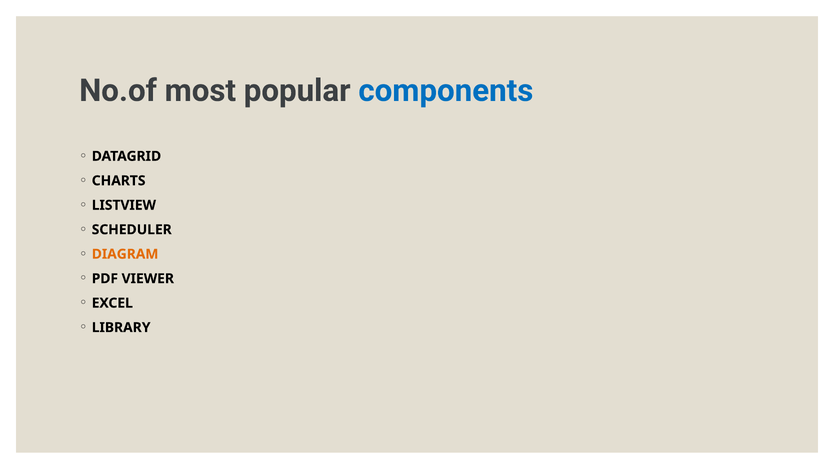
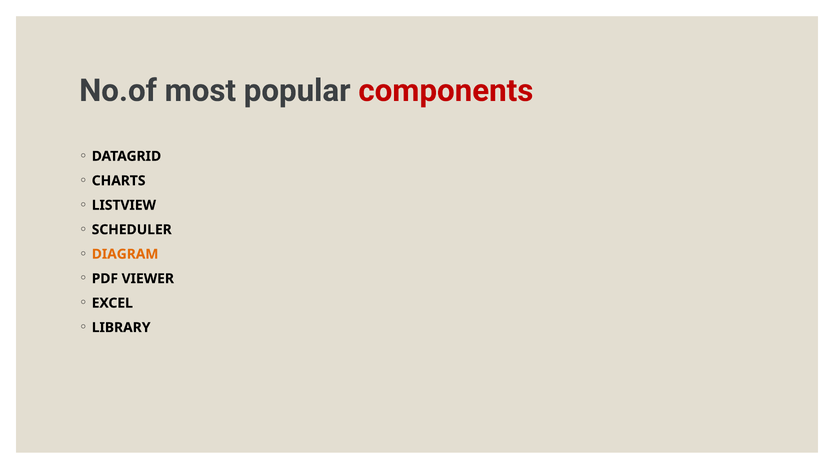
components colour: blue -> red (446, 91)
